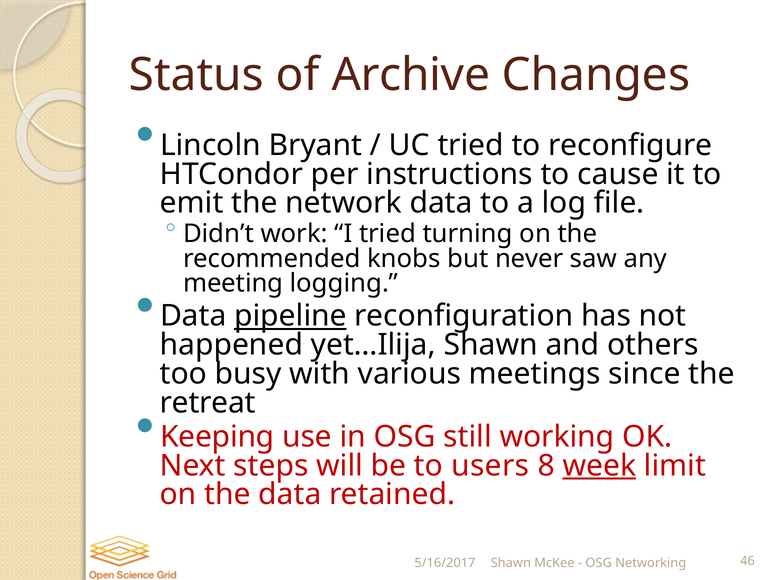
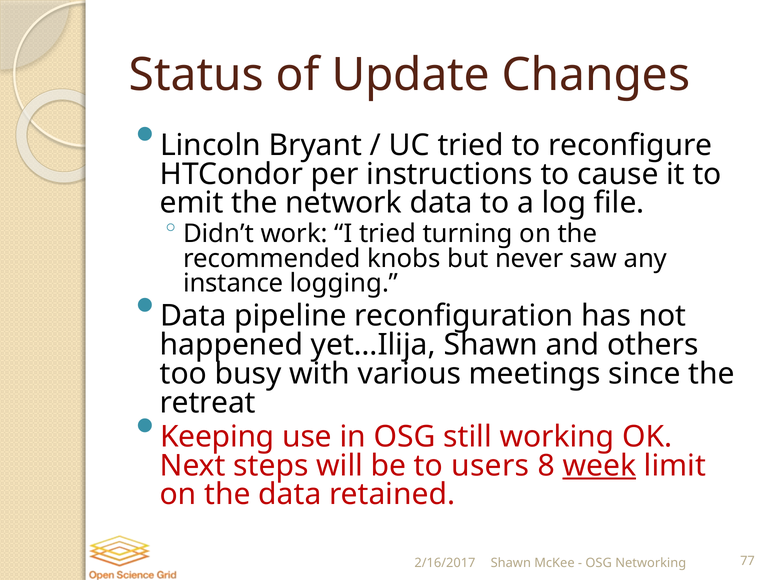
Archive: Archive -> Update (411, 75)
meeting: meeting -> instance (233, 283)
pipeline underline: present -> none (290, 316)
5/16/2017: 5/16/2017 -> 2/16/2017 (445, 563)
46: 46 -> 77 (747, 561)
